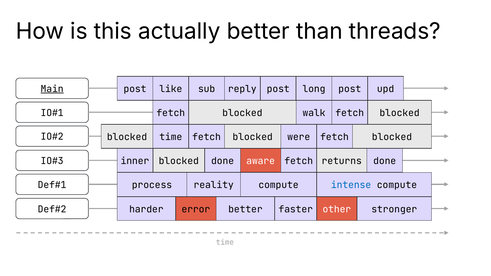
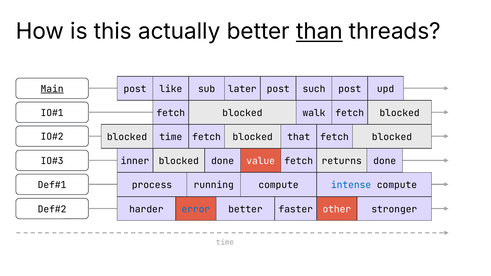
than underline: none -> present (319, 32)
reply: reply -> later (242, 89)
long: long -> such (314, 89)
were: were -> that (299, 137)
aware: aware -> value (261, 161)
reality: reality -> running (214, 185)
error colour: black -> blue (196, 209)
